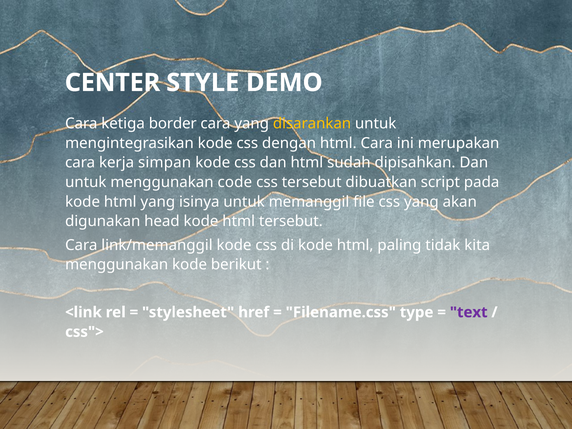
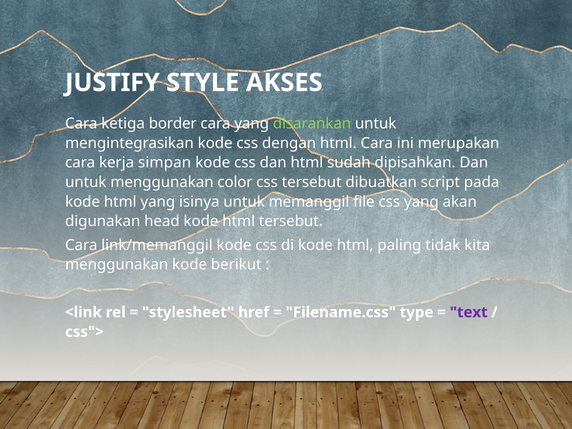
CENTER: CENTER -> JUSTIFY (112, 83)
DEMO: DEMO -> AKSES (284, 83)
disarankan colour: yellow -> light green (312, 124)
code: code -> color (235, 182)
